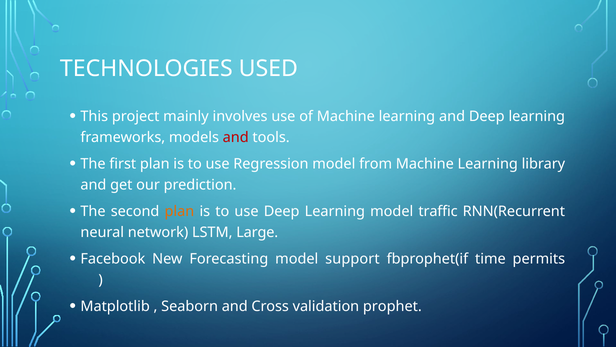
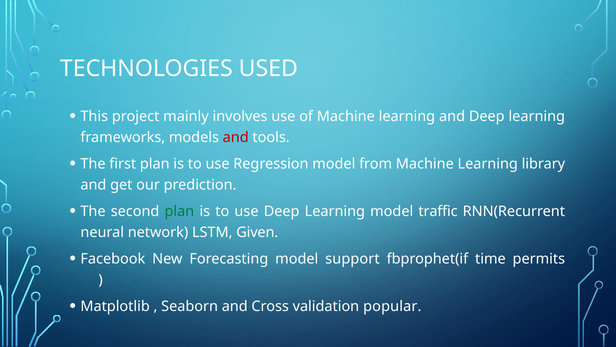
plan colour: orange -> green (179, 211)
Large: Large -> Given (257, 232)
prophet: prophet -> popular (392, 306)
